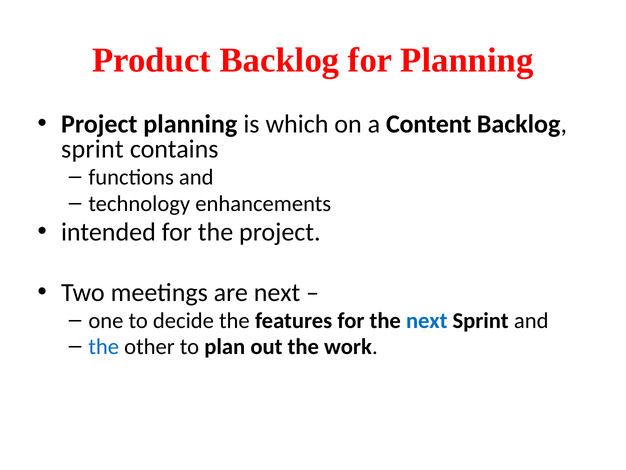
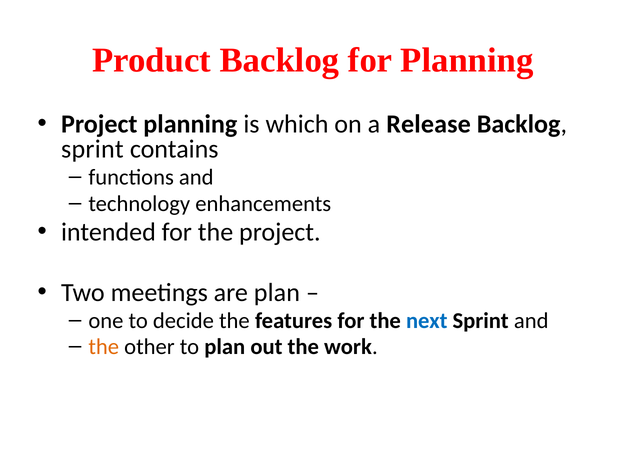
Content: Content -> Release (429, 124)
are next: next -> plan (277, 292)
the colour: blue -> orange (104, 347)
